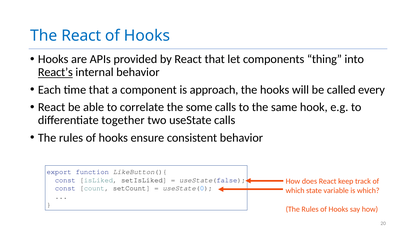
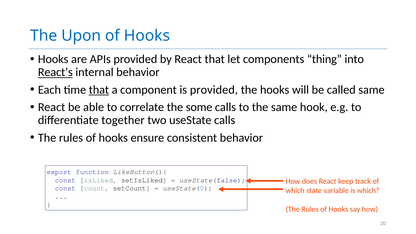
The React: React -> Upon (81, 36)
that underline: none -> present (99, 90)
is approach: approach -> provided (214, 90)
called every: every -> same (371, 90)
